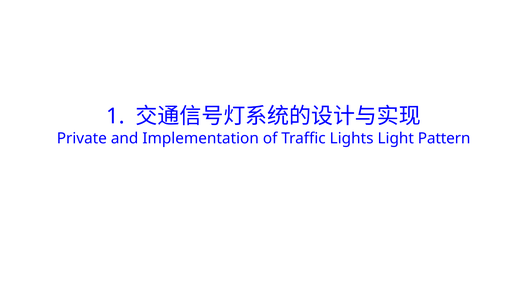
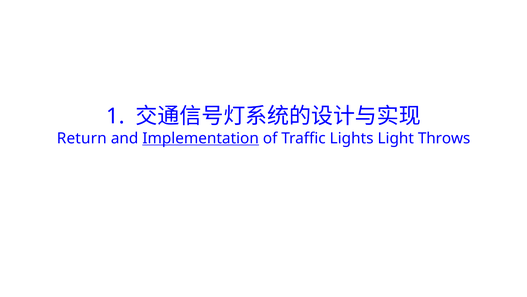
Private: Private -> Return (82, 138)
Implementation underline: none -> present (201, 138)
Pattern: Pattern -> Throws (444, 138)
